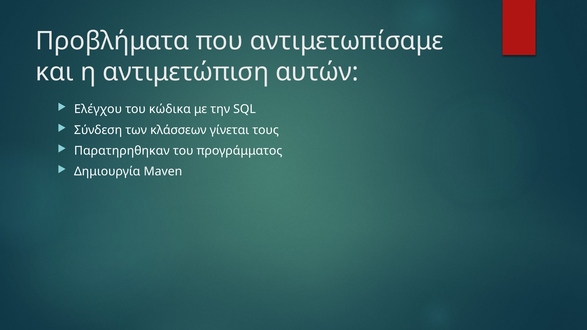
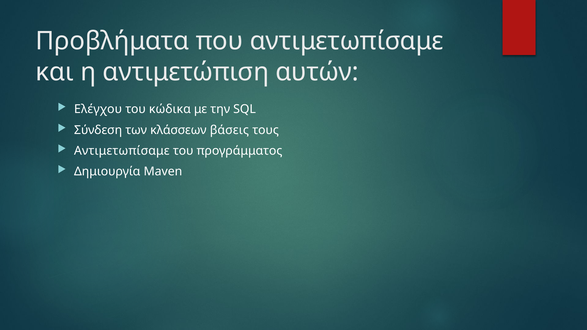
γίνεται: γίνεται -> βάσεις (229, 130)
Παρατηρηθηκαν: Παρατηρηθηκαν -> Αντιμετωπίσαμε (122, 151)
